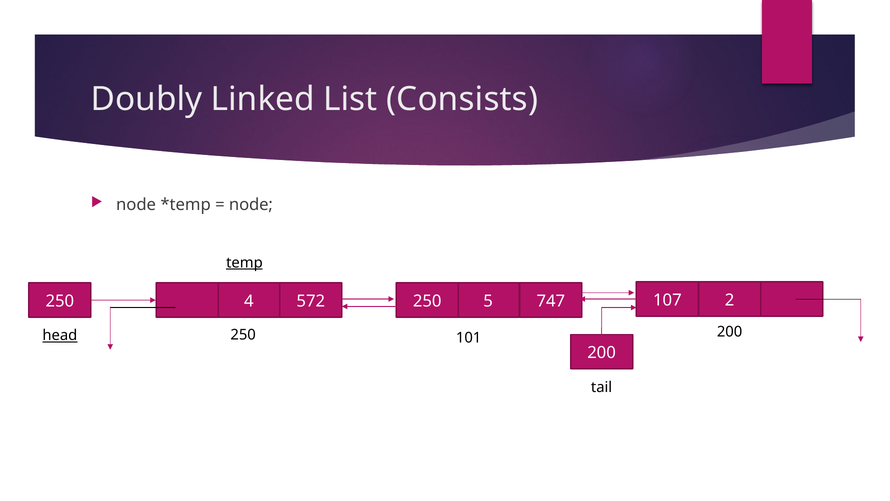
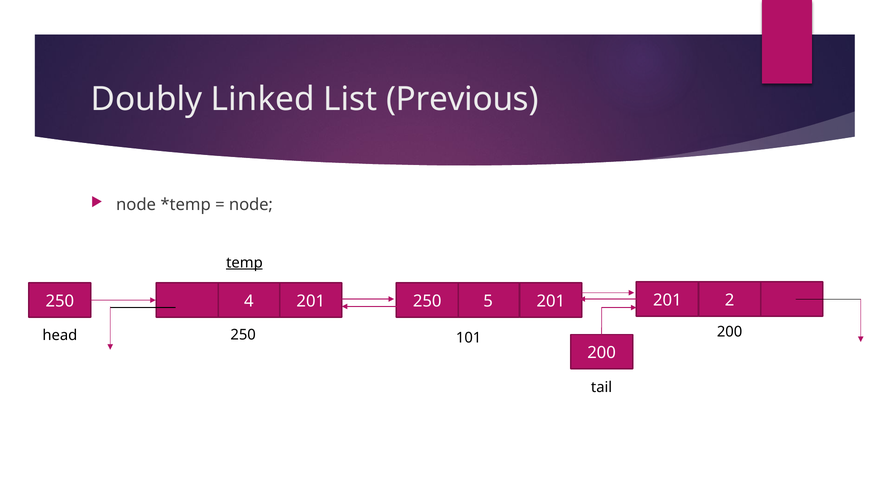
Consists: Consists -> Previous (462, 99)
4 572: 572 -> 201 (311, 301)
5 747: 747 -> 201 (551, 301)
250 107: 107 -> 201 (667, 300)
head underline: present -> none (60, 335)
